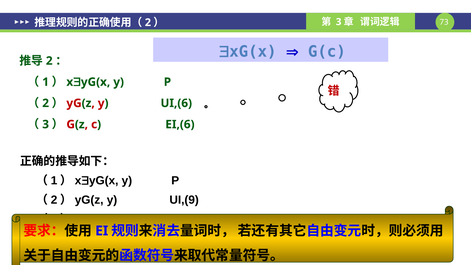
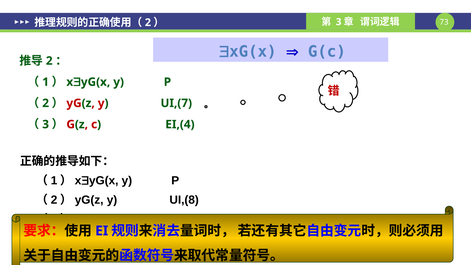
UI,(6: UI,(6 -> UI,(7 (176, 103)
EI,(6: EI,(6 -> EI,(4 (180, 124)
UI,(9: UI,(9 -> UI,(8 (184, 200)
